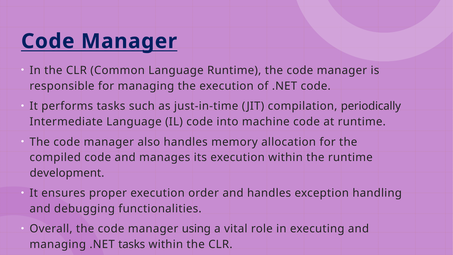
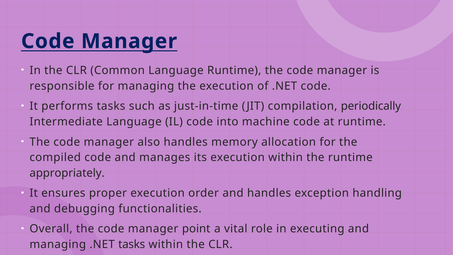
development: development -> appropriately (67, 173)
using: using -> point (196, 229)
